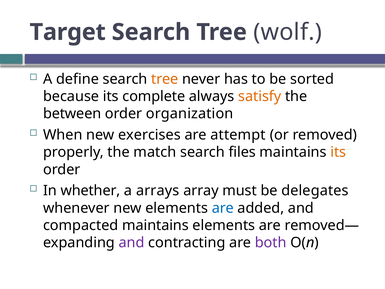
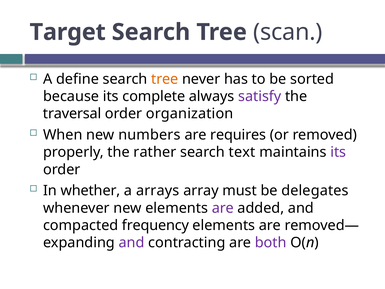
wolf: wolf -> scan (288, 32)
satisfy colour: orange -> purple (260, 96)
between: between -> traversal (72, 114)
exercises: exercises -> numbers (149, 135)
attempt: attempt -> requires (238, 135)
match: match -> rather (155, 152)
files: files -> text (242, 152)
its colour: orange -> purple (338, 152)
are colour: blue -> purple (223, 208)
compacted maintains: maintains -> frequency (155, 225)
